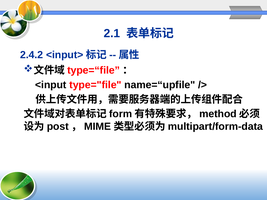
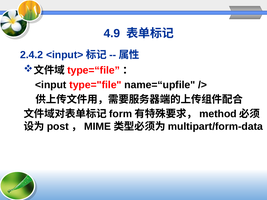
2.1: 2.1 -> 4.9 (112, 33)
